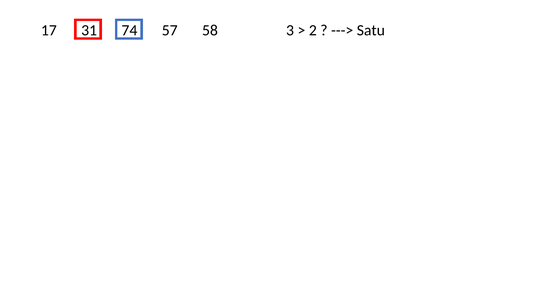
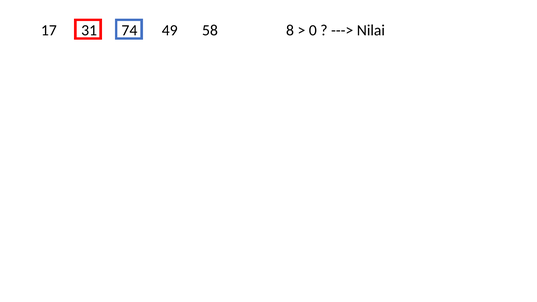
57: 57 -> 49 (170, 30)
3: 3 -> 8 (290, 30)
2: 2 -> 0 (313, 30)
Satu: Satu -> Nilai (371, 30)
